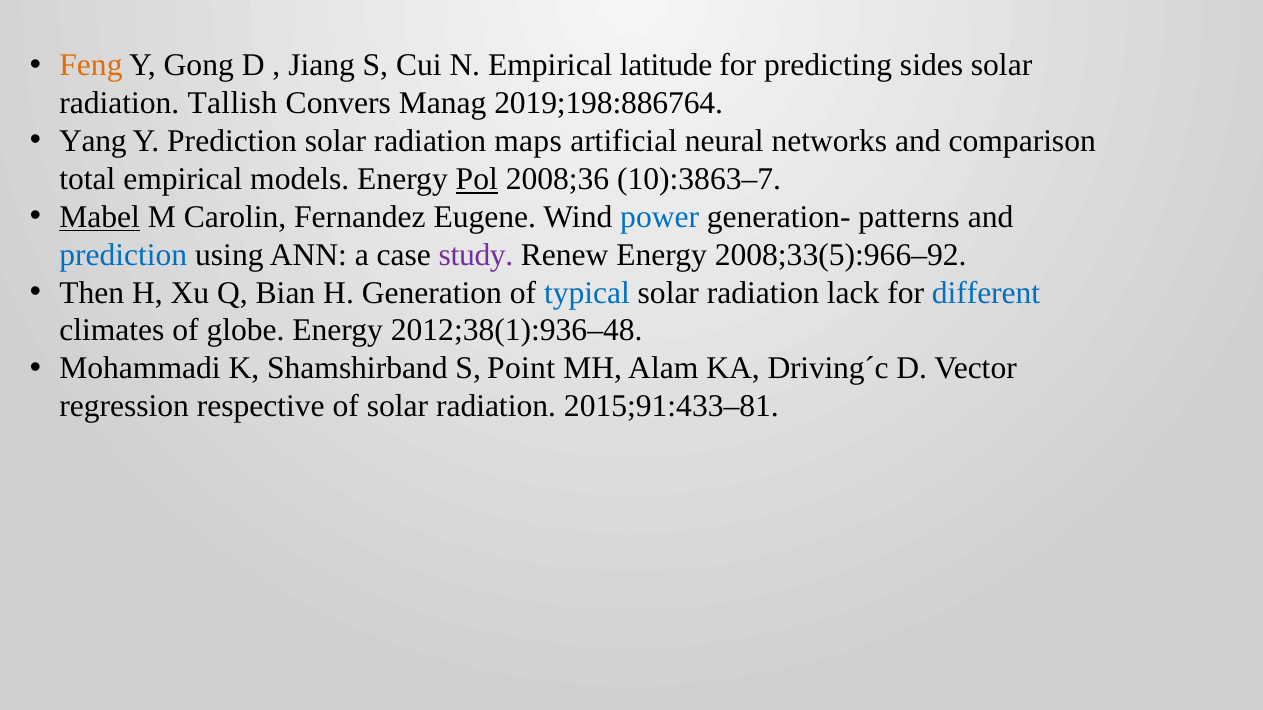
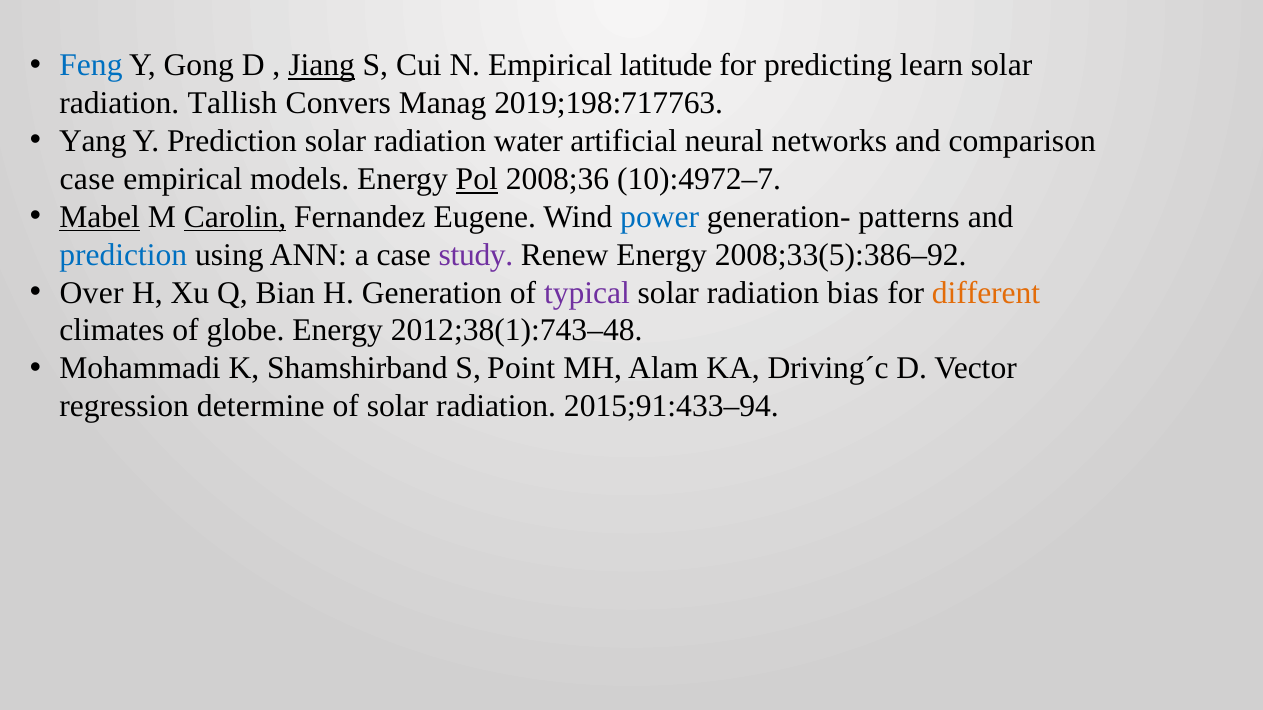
Feng colour: orange -> blue (91, 65)
Jiang underline: none -> present (322, 65)
sides: sides -> learn (932, 65)
2019;198:886764: 2019;198:886764 -> 2019;198:717763 (609, 103)
maps: maps -> water (528, 141)
total: total -> case (87, 179)
10):3863–7: 10):3863–7 -> 10):4972–7 (699, 179)
Carolin underline: none -> present (235, 217)
2008;33(5):966–92: 2008;33(5):966–92 -> 2008;33(5):386–92 (841, 255)
Then: Then -> Over (92, 293)
typical colour: blue -> purple (587, 293)
lack: lack -> bias (853, 293)
different colour: blue -> orange (986, 293)
2012;38(1):936–48: 2012;38(1):936–48 -> 2012;38(1):743–48 (517, 331)
respective: respective -> determine (261, 406)
2015;91:433–81: 2015;91:433–81 -> 2015;91:433–94 (671, 406)
